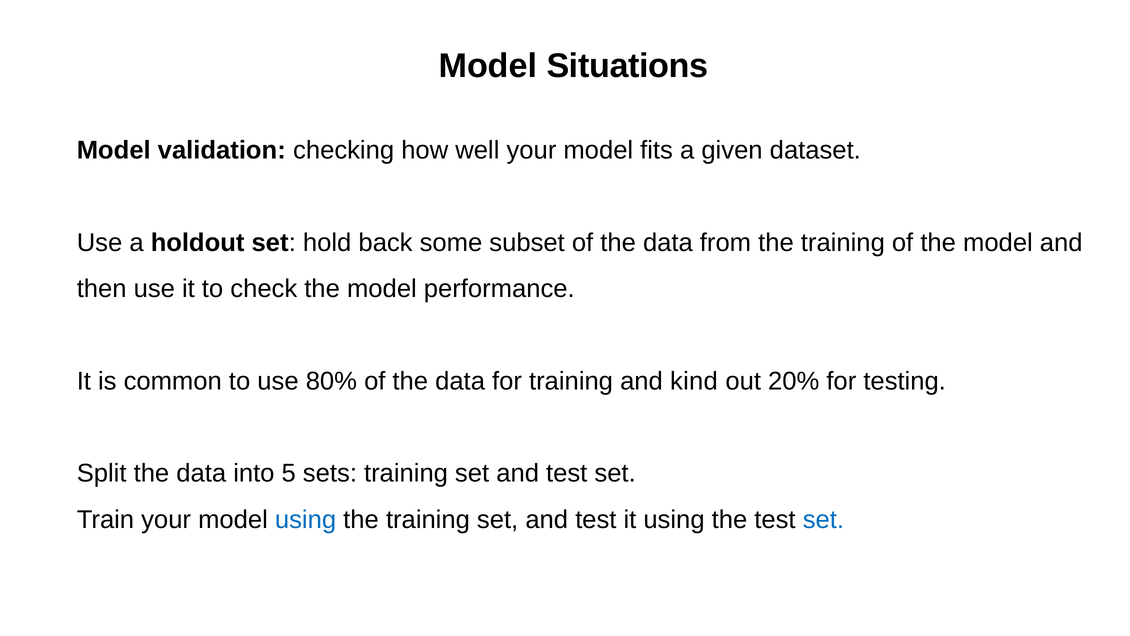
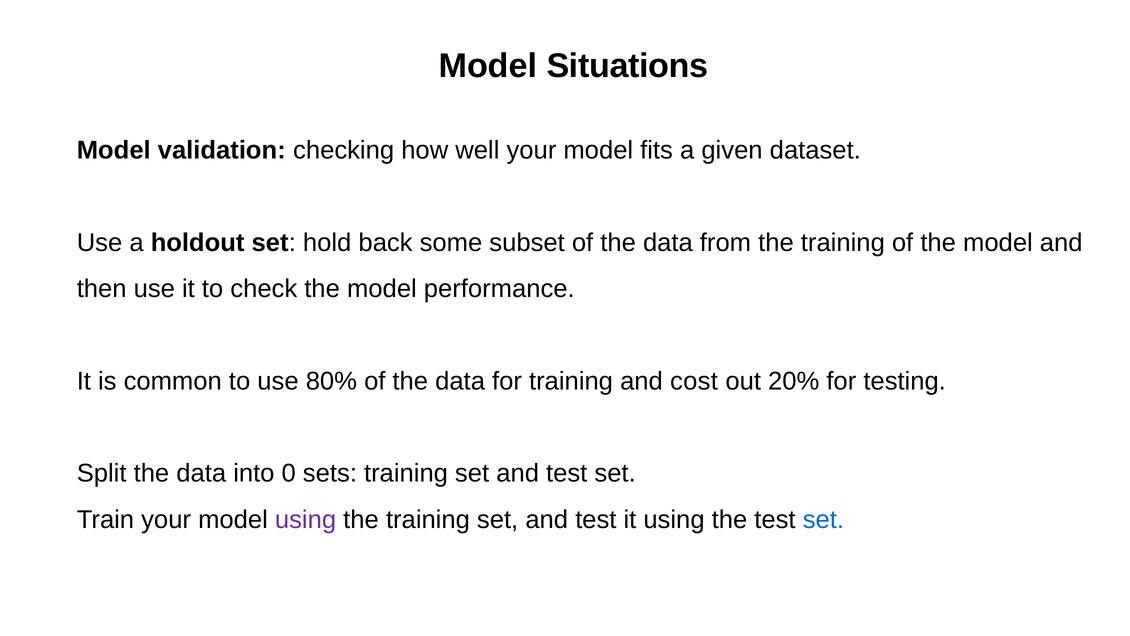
kind: kind -> cost (694, 381)
5: 5 -> 0 (289, 473)
using colour: blue -> purple (306, 519)
